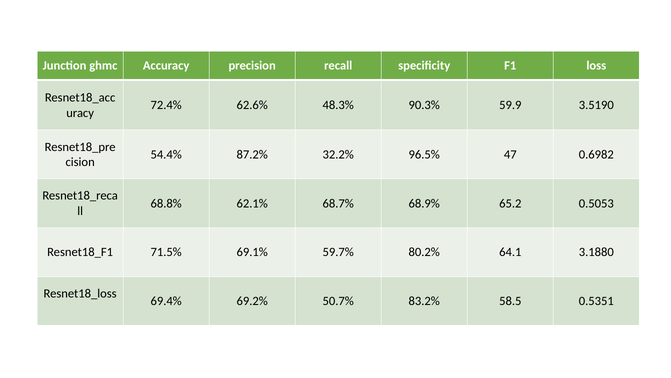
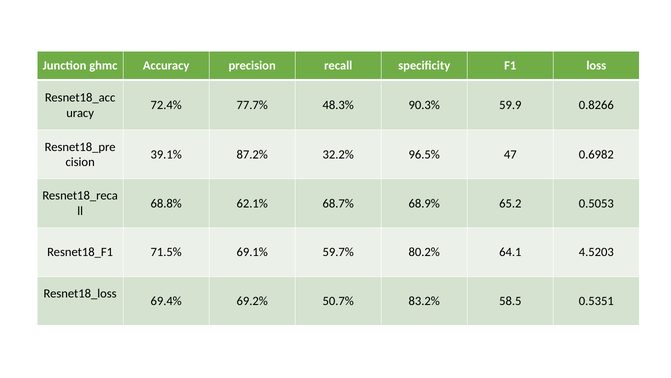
62.6%: 62.6% -> 77.7% (252, 105)
3.5190: 3.5190 -> 0.8266 (596, 105)
54.4%: 54.4% -> 39.1% (166, 154)
3.1880: 3.1880 -> 4.5203 (596, 252)
